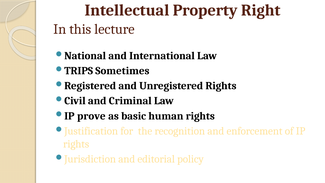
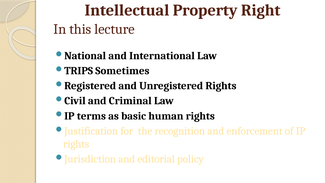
prove: prove -> terms (91, 116)
